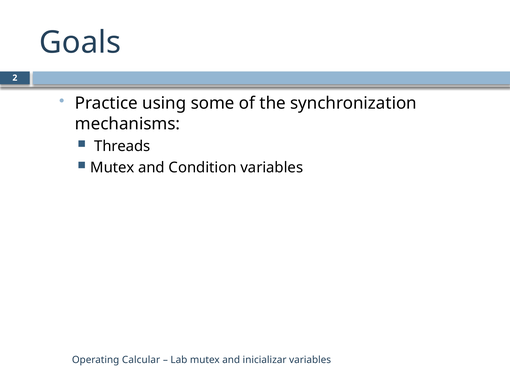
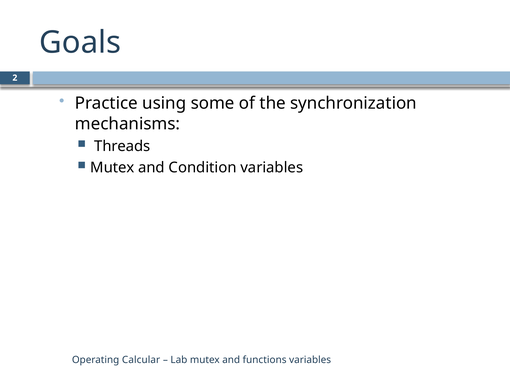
inicializar: inicializar -> functions (265, 359)
